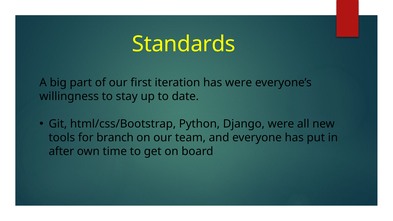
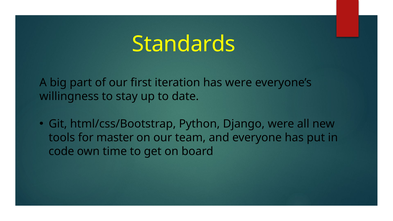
branch: branch -> master (115, 138)
after: after -> code (61, 151)
